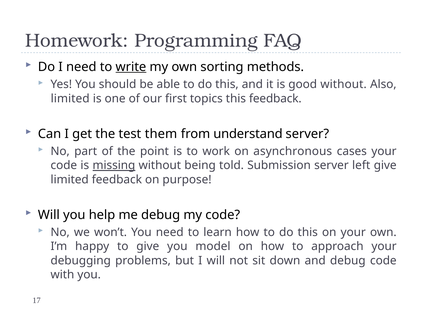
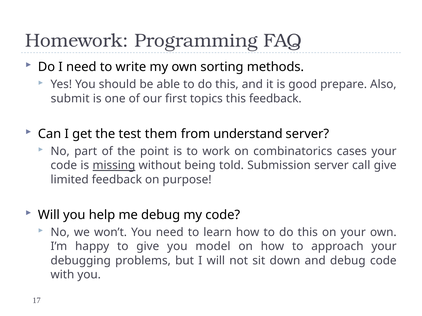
write underline: present -> none (131, 67)
good without: without -> prepare (344, 85)
limited: limited -> submit (70, 99)
asynchronous: asynchronous -> combinatorics (293, 152)
left: left -> call (361, 166)
